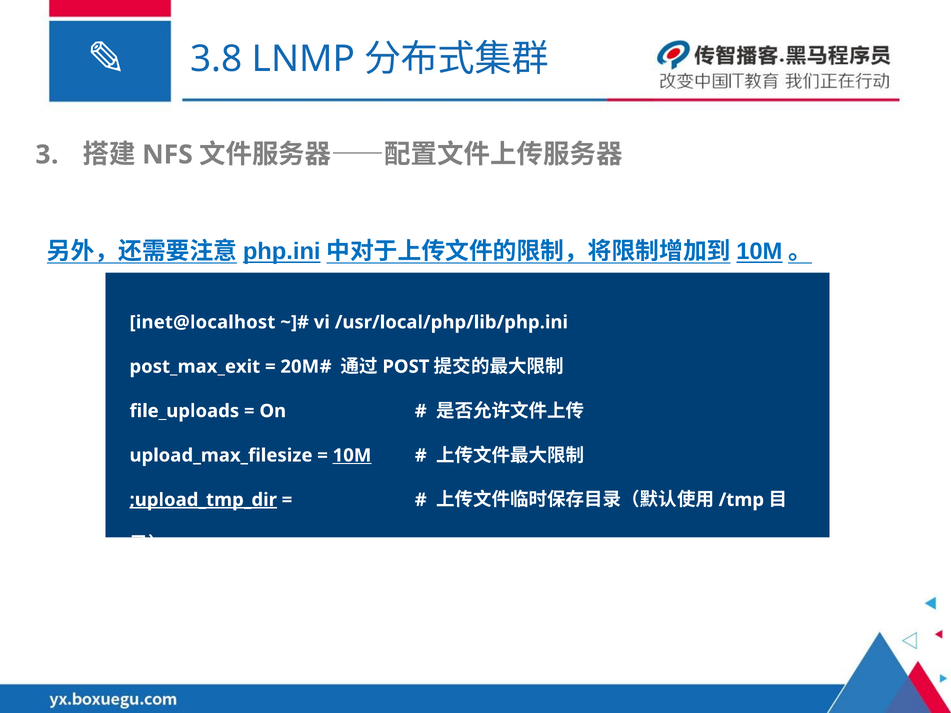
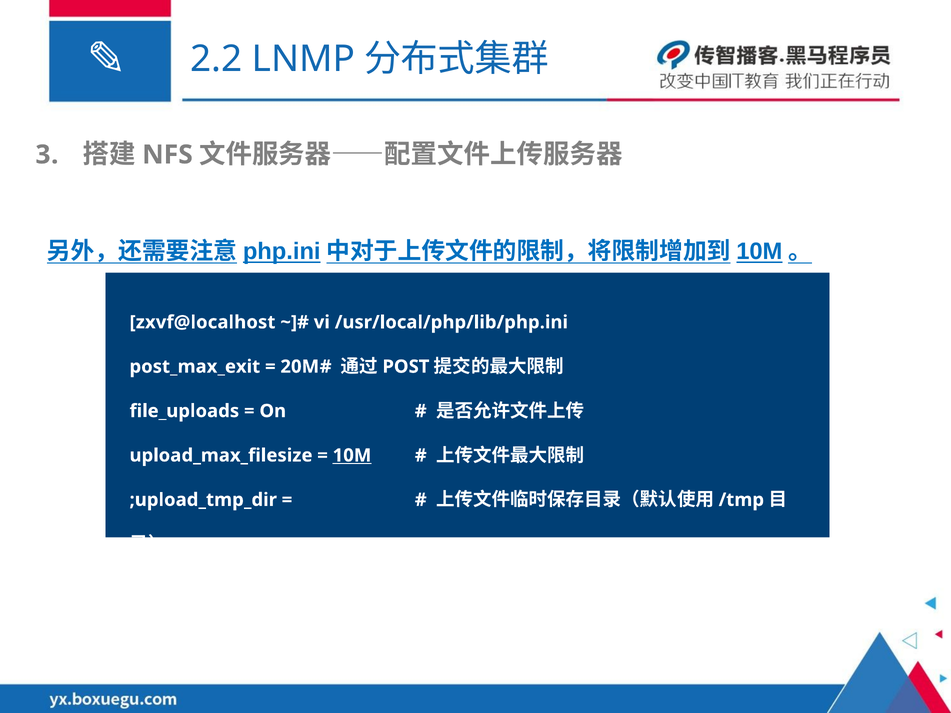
3.8: 3.8 -> 2.2 (216, 59)
inet@localhost: inet@localhost -> zxvf@localhost (202, 322)
;upload_tmp_dir underline: present -> none (203, 500)
